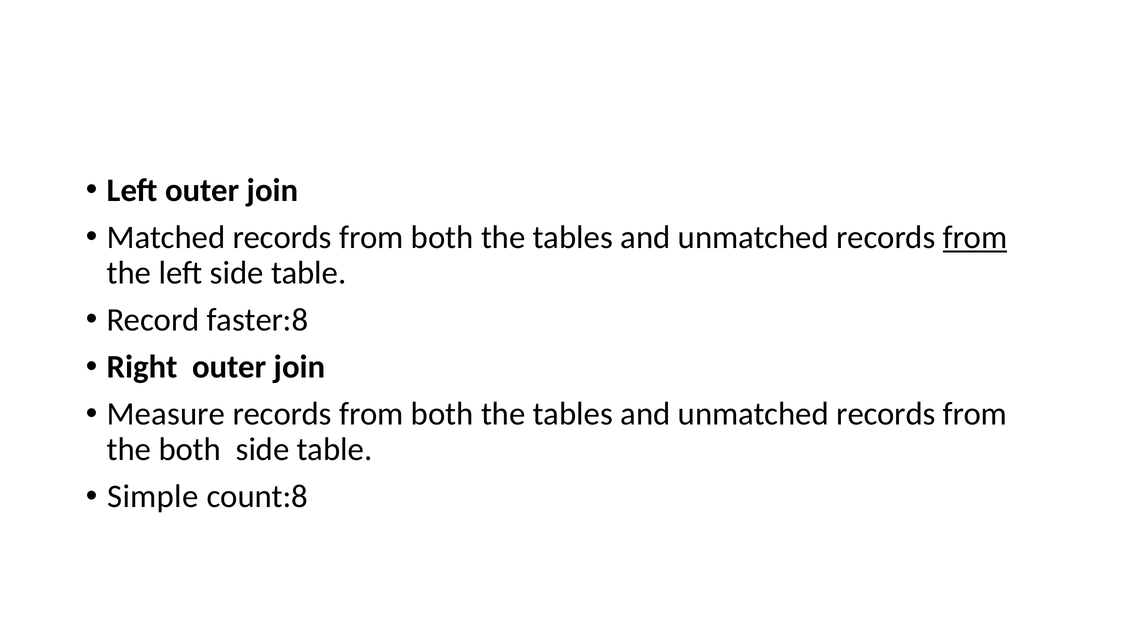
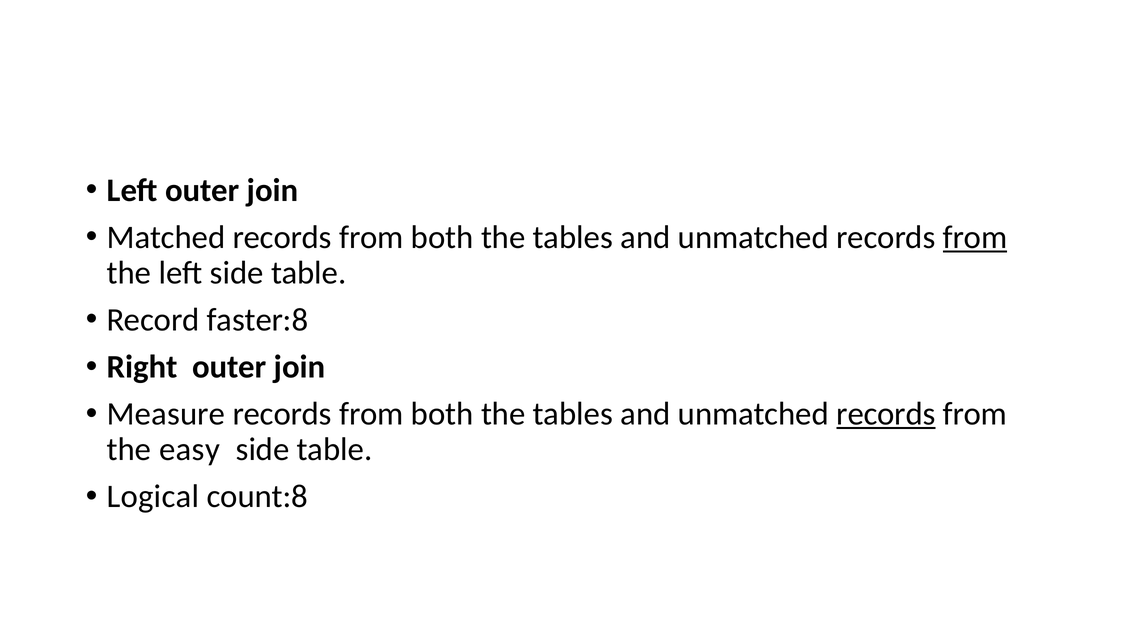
records underline: none -> present (886, 414)
the both: both -> easy (190, 449)
Simple: Simple -> Logical (153, 496)
